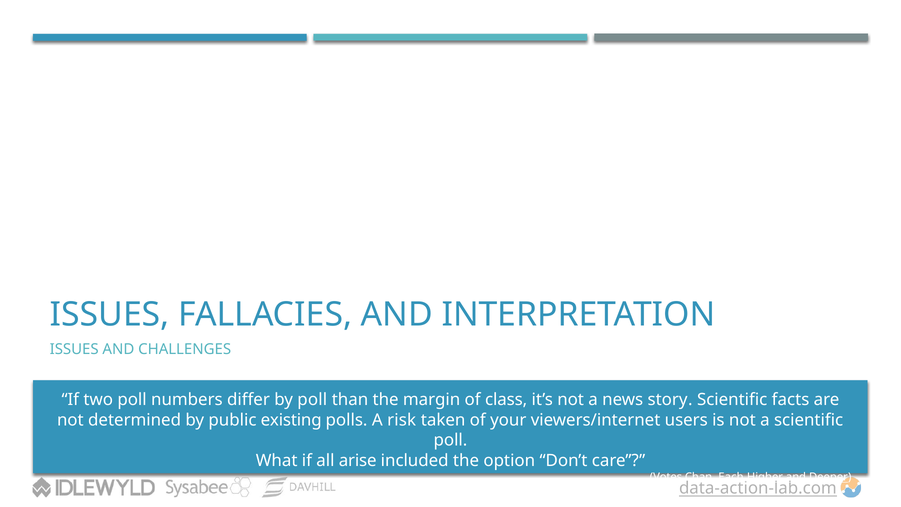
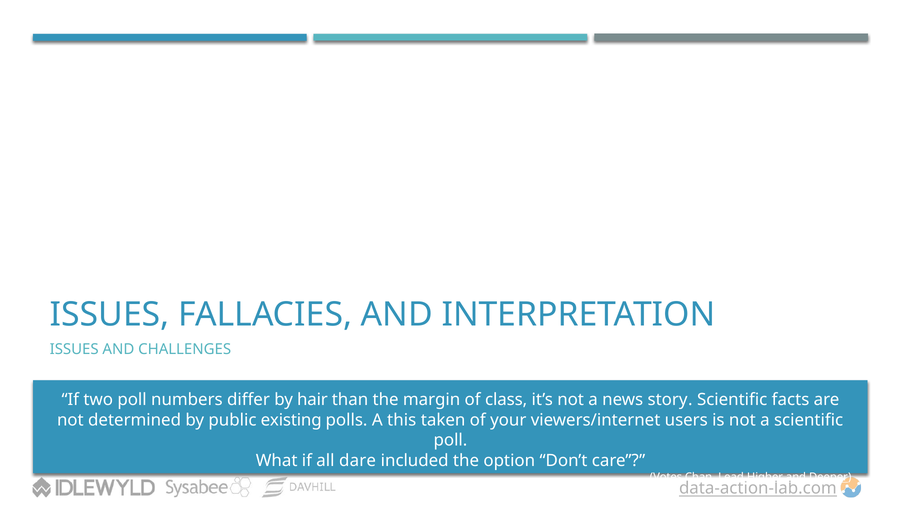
by poll: poll -> hair (312, 399)
risk: risk -> this (402, 420)
arise: arise -> dare (358, 460)
Each: Each -> Lead (731, 477)
